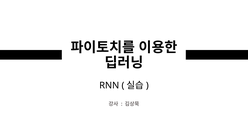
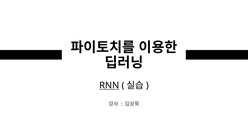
RNN underline: none -> present (109, 86)
